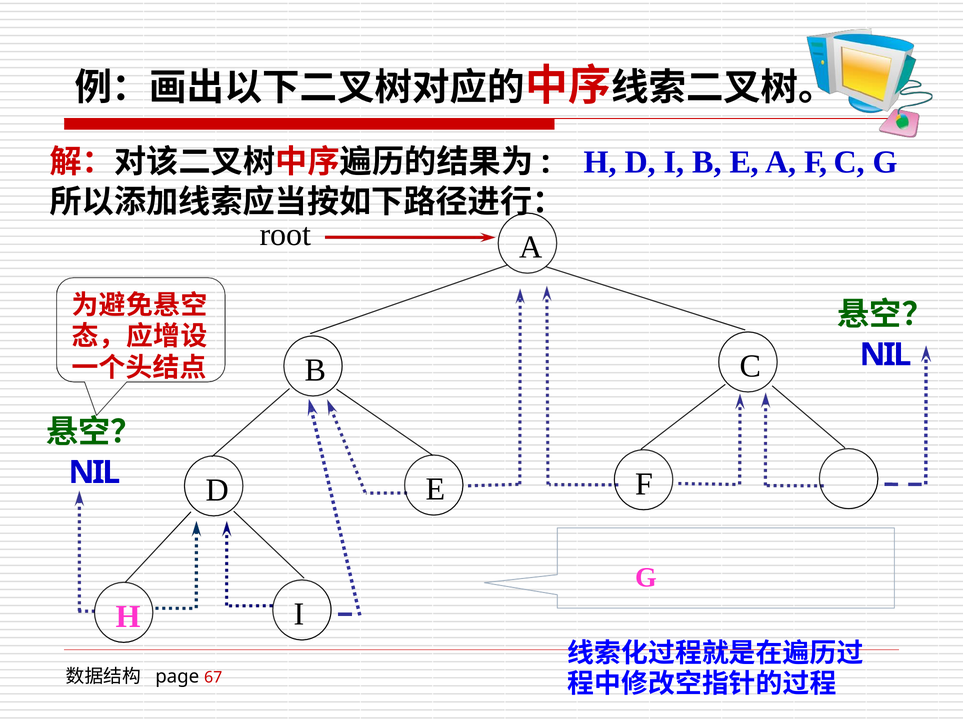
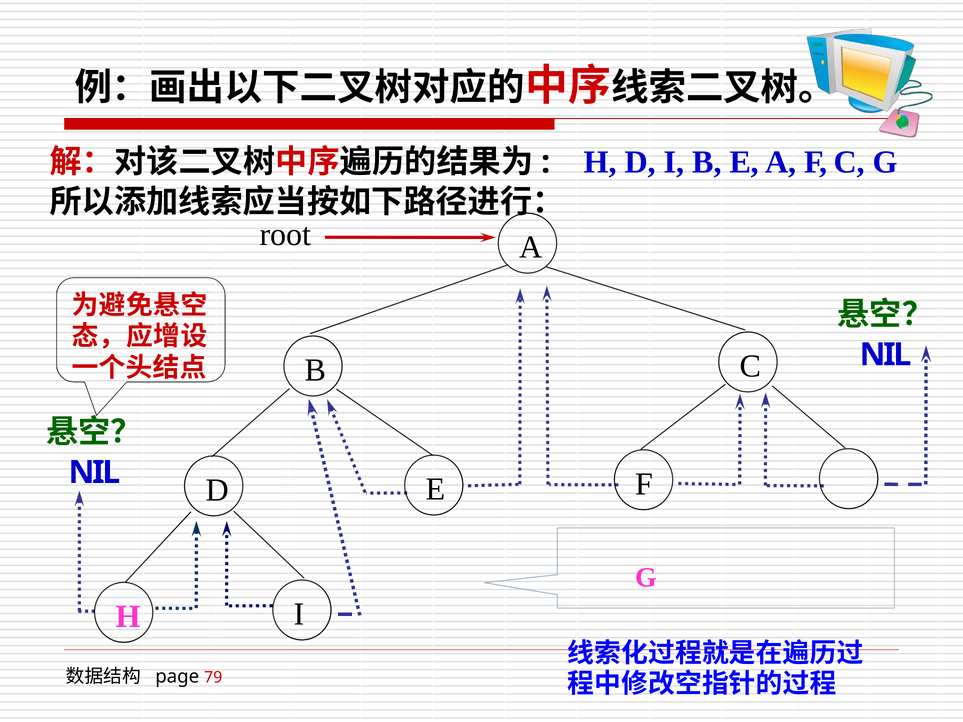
67: 67 -> 79 (213, 678)
